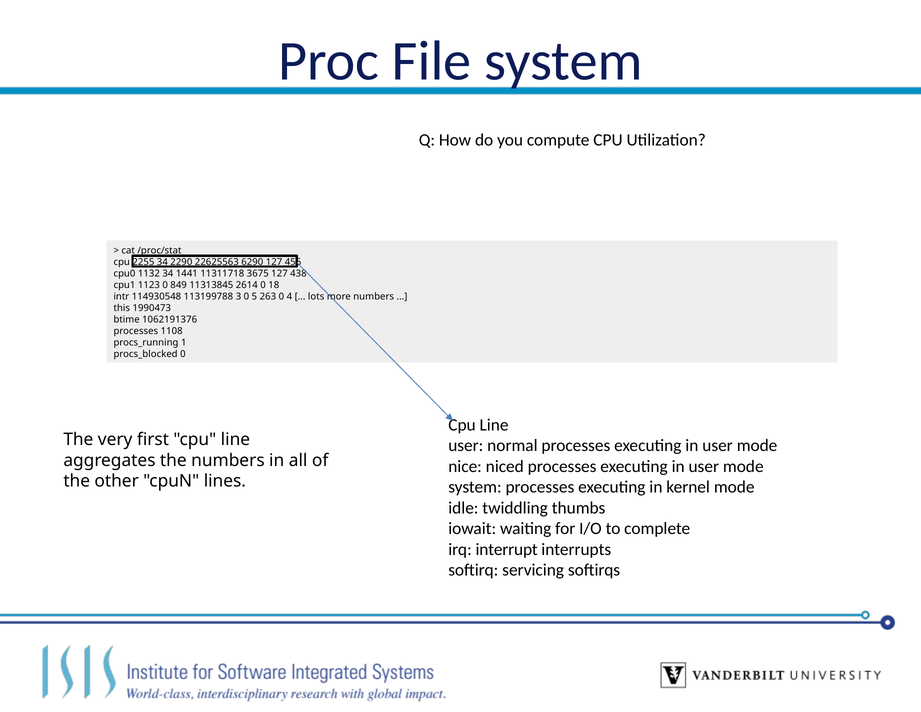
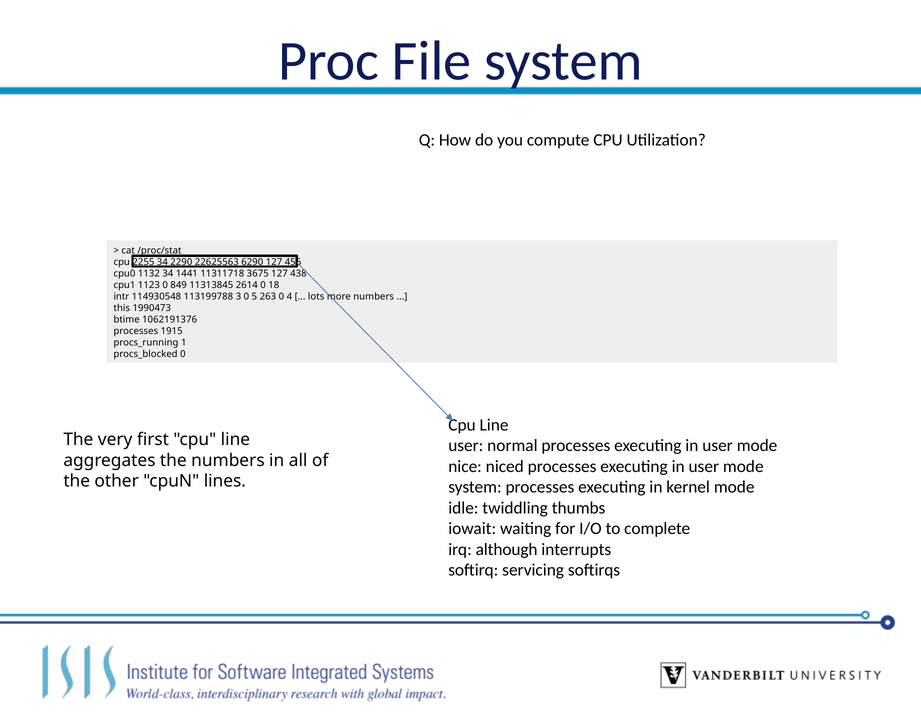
1108: 1108 -> 1915 (172, 331)
interrupt: interrupt -> although (507, 549)
